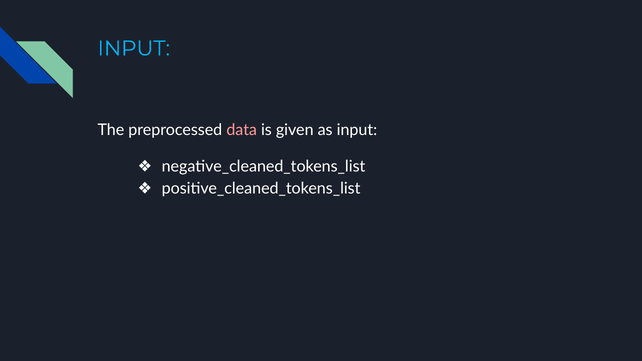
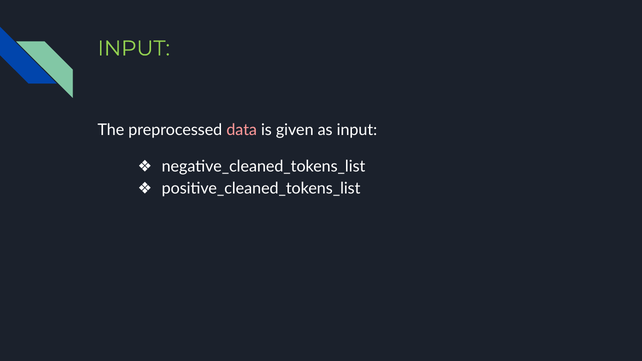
INPUT colour: light blue -> light green (134, 48)
